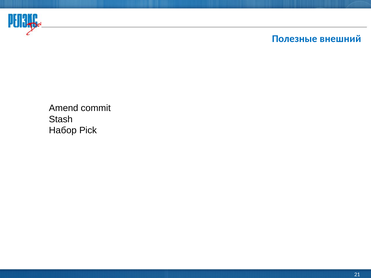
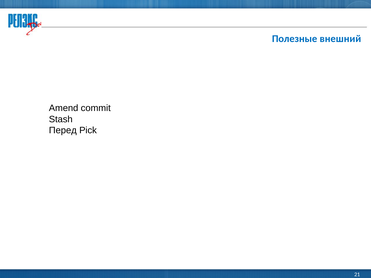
Набор: Набор -> Перед (63, 131)
